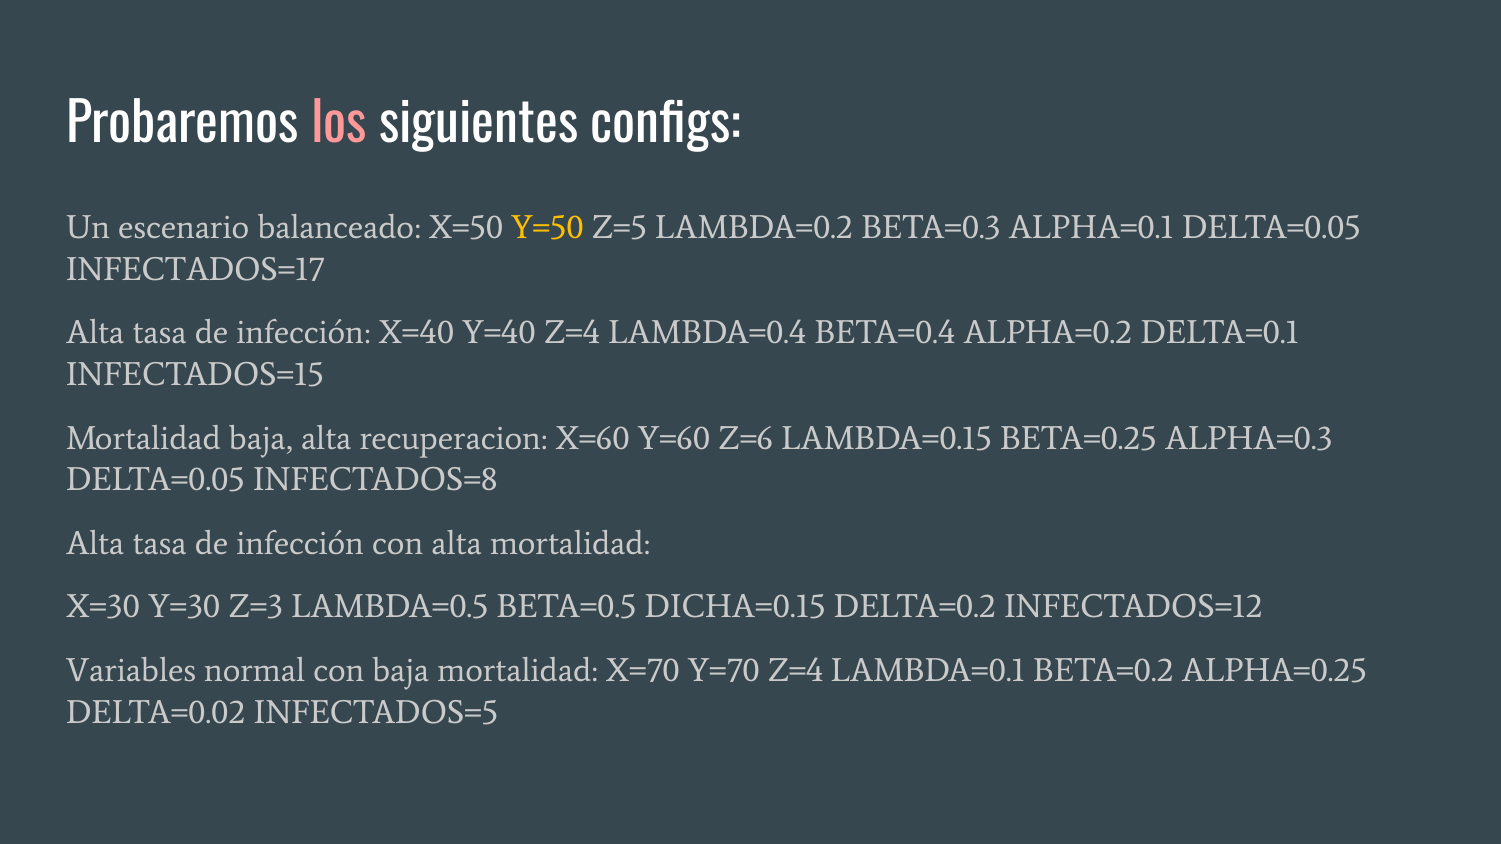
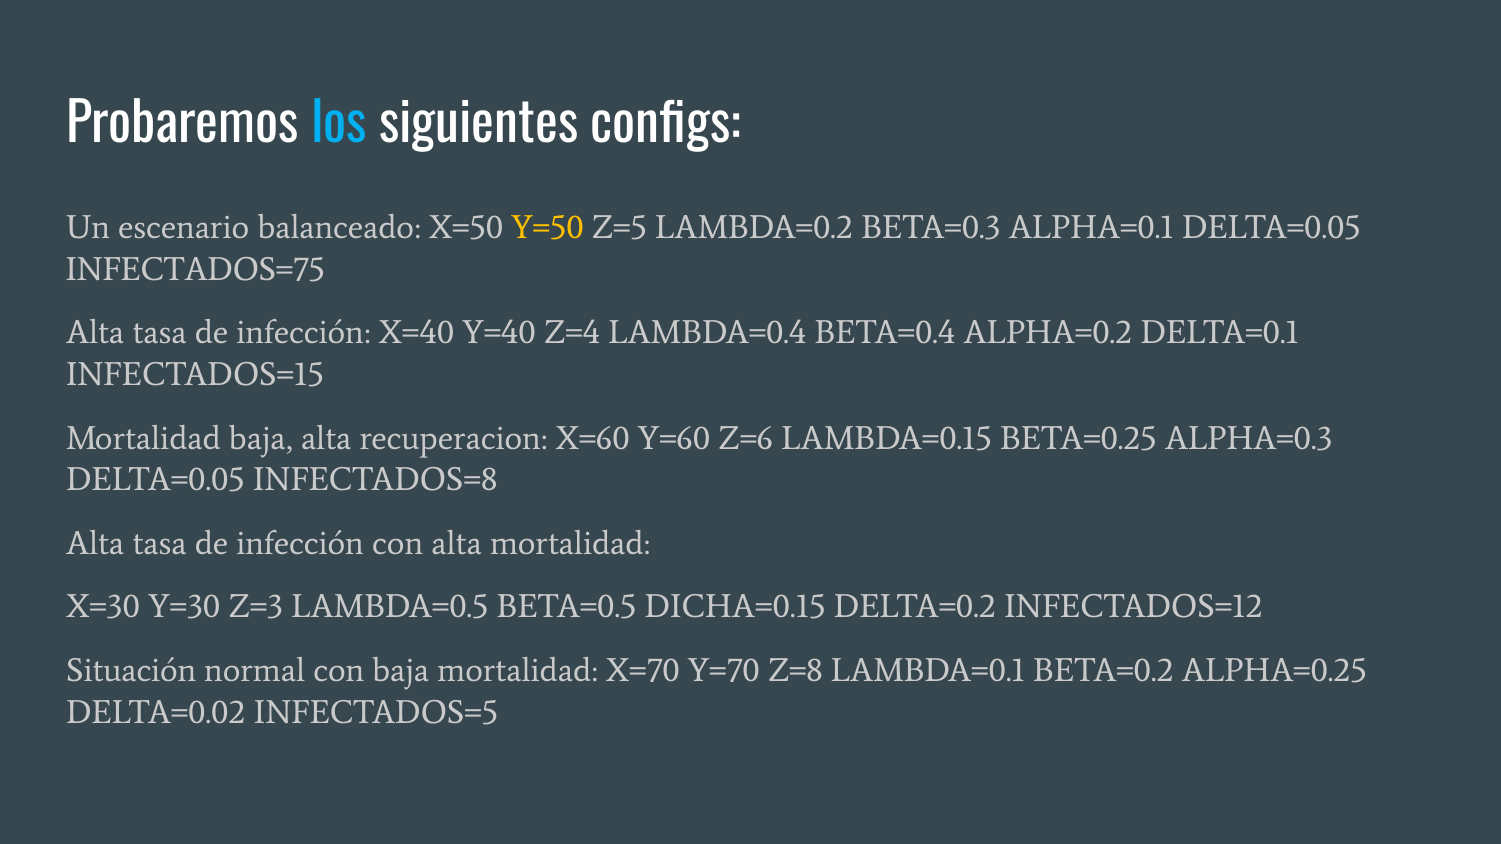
los colour: pink -> light blue (339, 124)
INFECTADOS=17: INFECTADOS=17 -> INFECTADOS=75 (195, 269)
Variables: Variables -> Situación (131, 671)
Y=70 Z=4: Z=4 -> Z=8 (796, 671)
